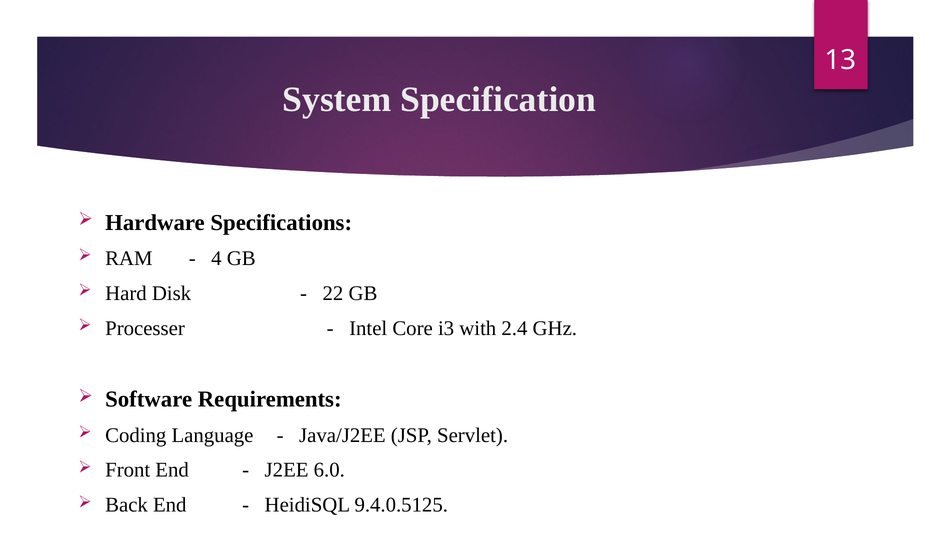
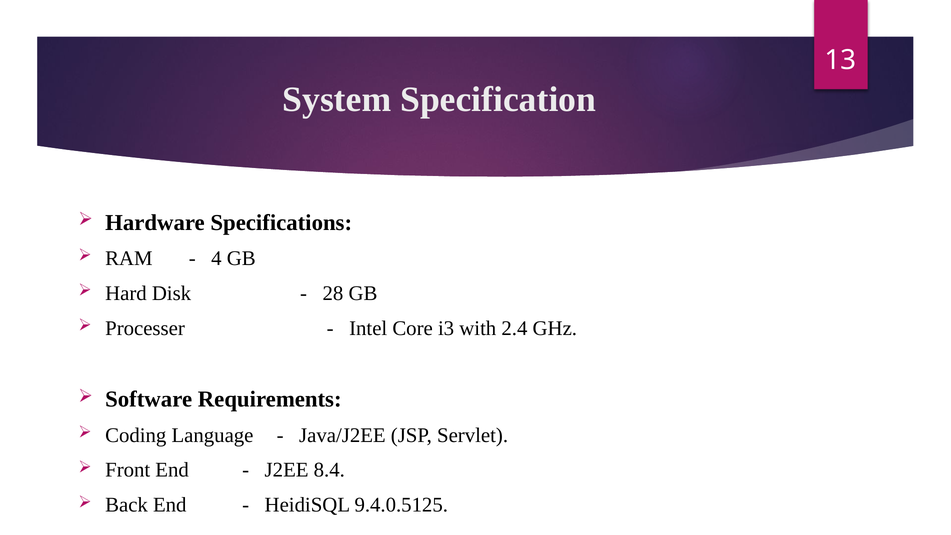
22: 22 -> 28 (333, 293)
6.0: 6.0 -> 8.4 (329, 470)
